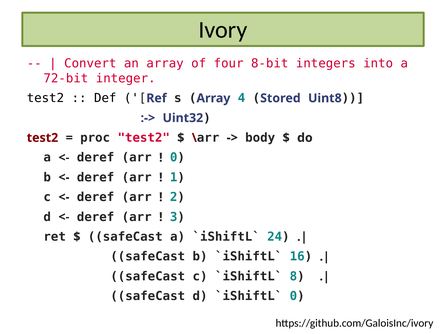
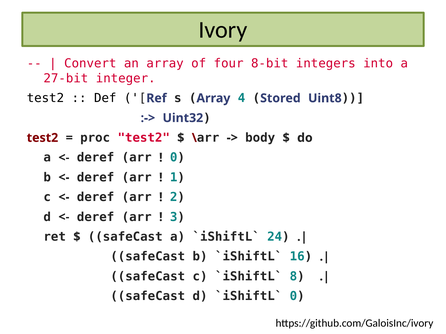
72-bit: 72-bit -> 27-bit (66, 79)
